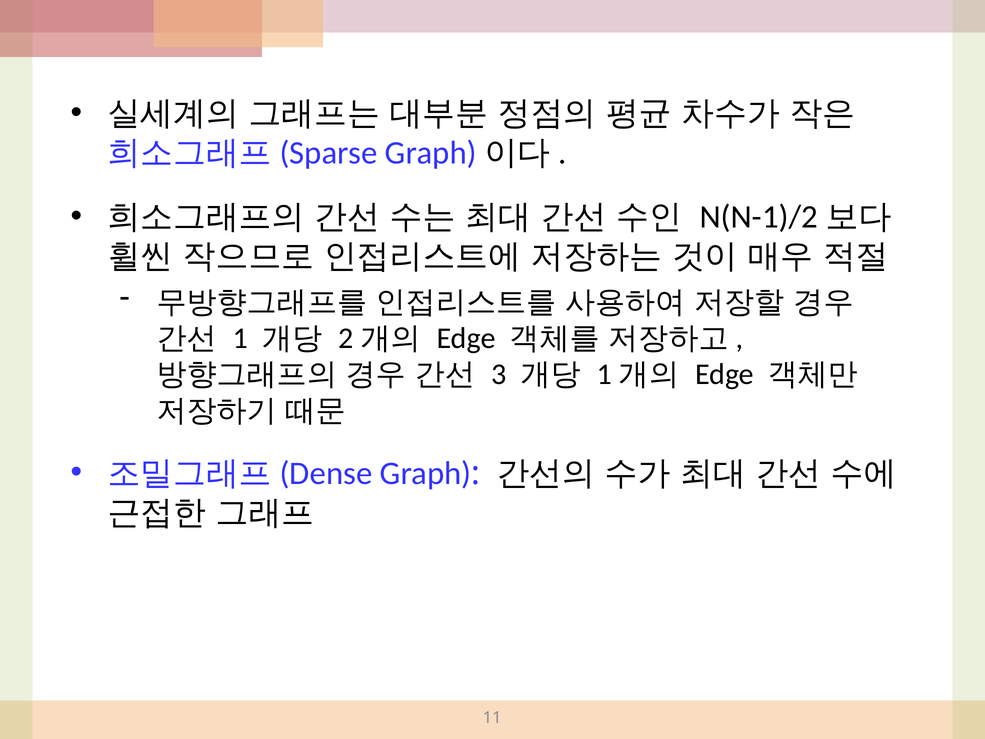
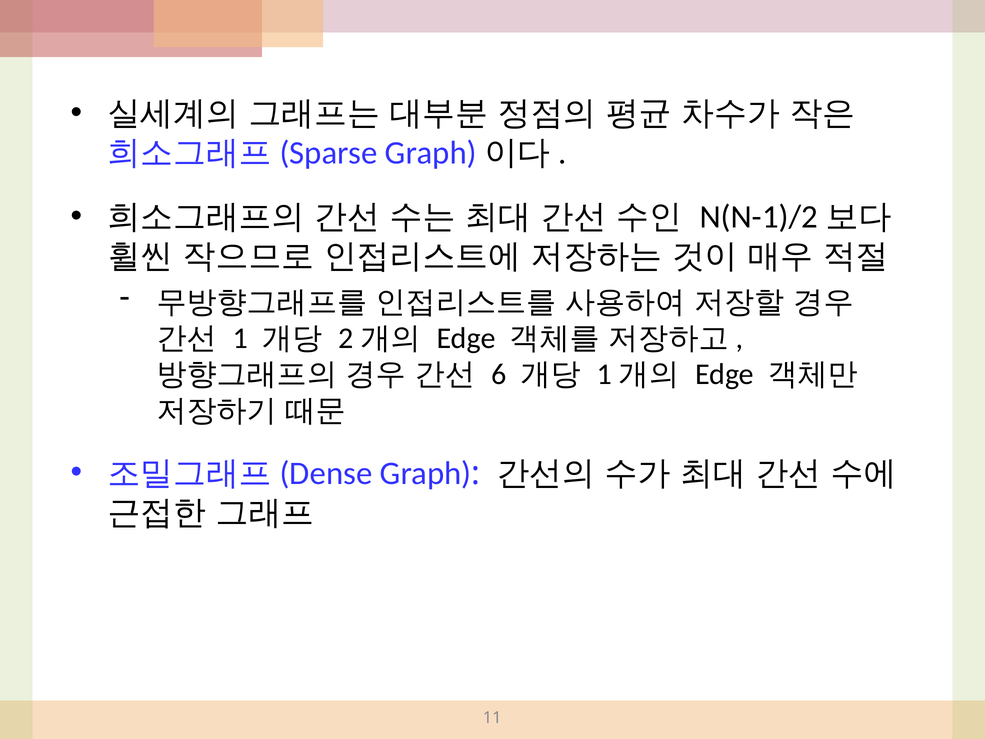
3: 3 -> 6 (499, 374)
